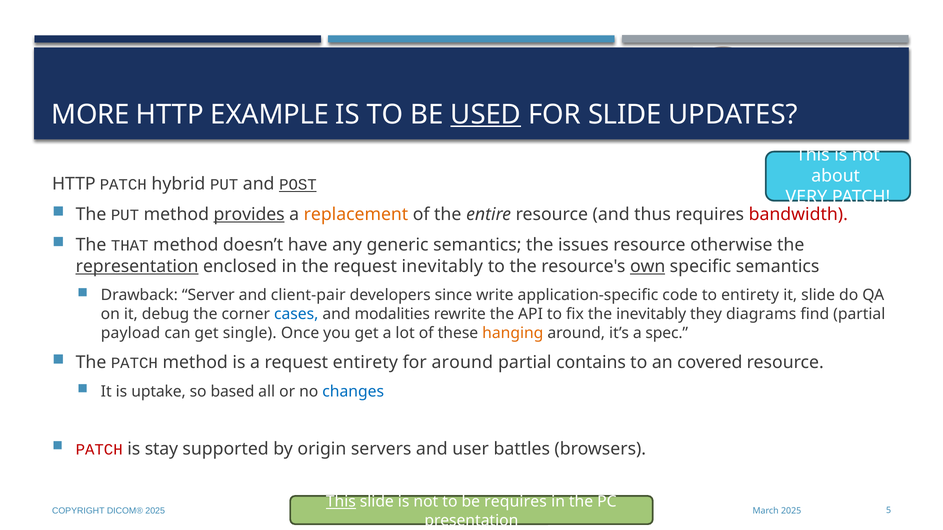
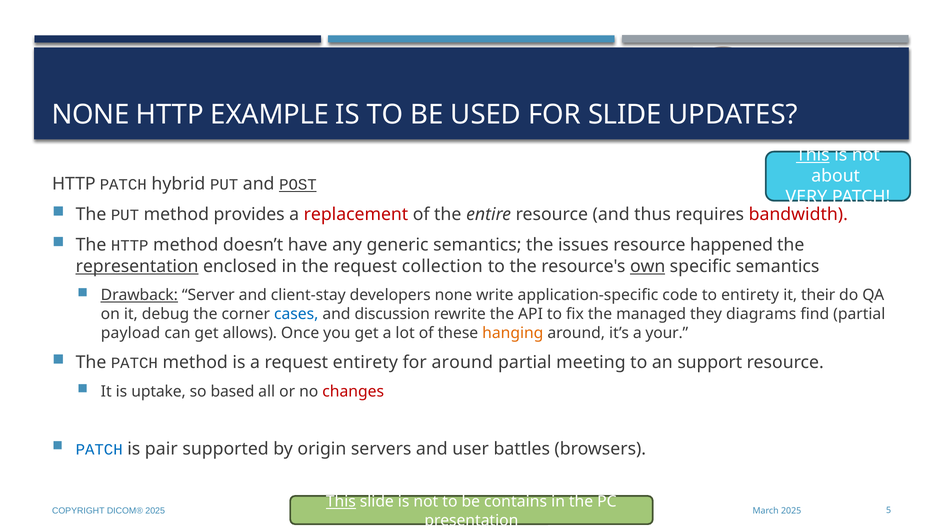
MORE: MORE -> NONE (90, 115)
USED underline: present -> none (486, 115)
This underline: none -> present (813, 155)
provides underline: present -> none (249, 215)
replacement colour: orange -> red (356, 215)
The THAT: THAT -> HTTP (130, 246)
otherwise: otherwise -> happened (731, 245)
request inevitably: inevitably -> collection (442, 267)
Drawback underline: none -> present (139, 295)
client-pair: client-pair -> client-stay (308, 295)
developers since: since -> none (453, 295)
it slide: slide -> their (818, 295)
modalities: modalities -> discussion (392, 314)
the inevitably: inevitably -> managed (651, 314)
single: single -> allows (250, 333)
spec: spec -> your (667, 333)
contains: contains -> meeting (591, 363)
covered: covered -> support (710, 363)
changes colour: blue -> red (353, 392)
PATCH colour: red -> blue (99, 450)
stay: stay -> pair (161, 449)
be requires: requires -> contains (516, 502)
